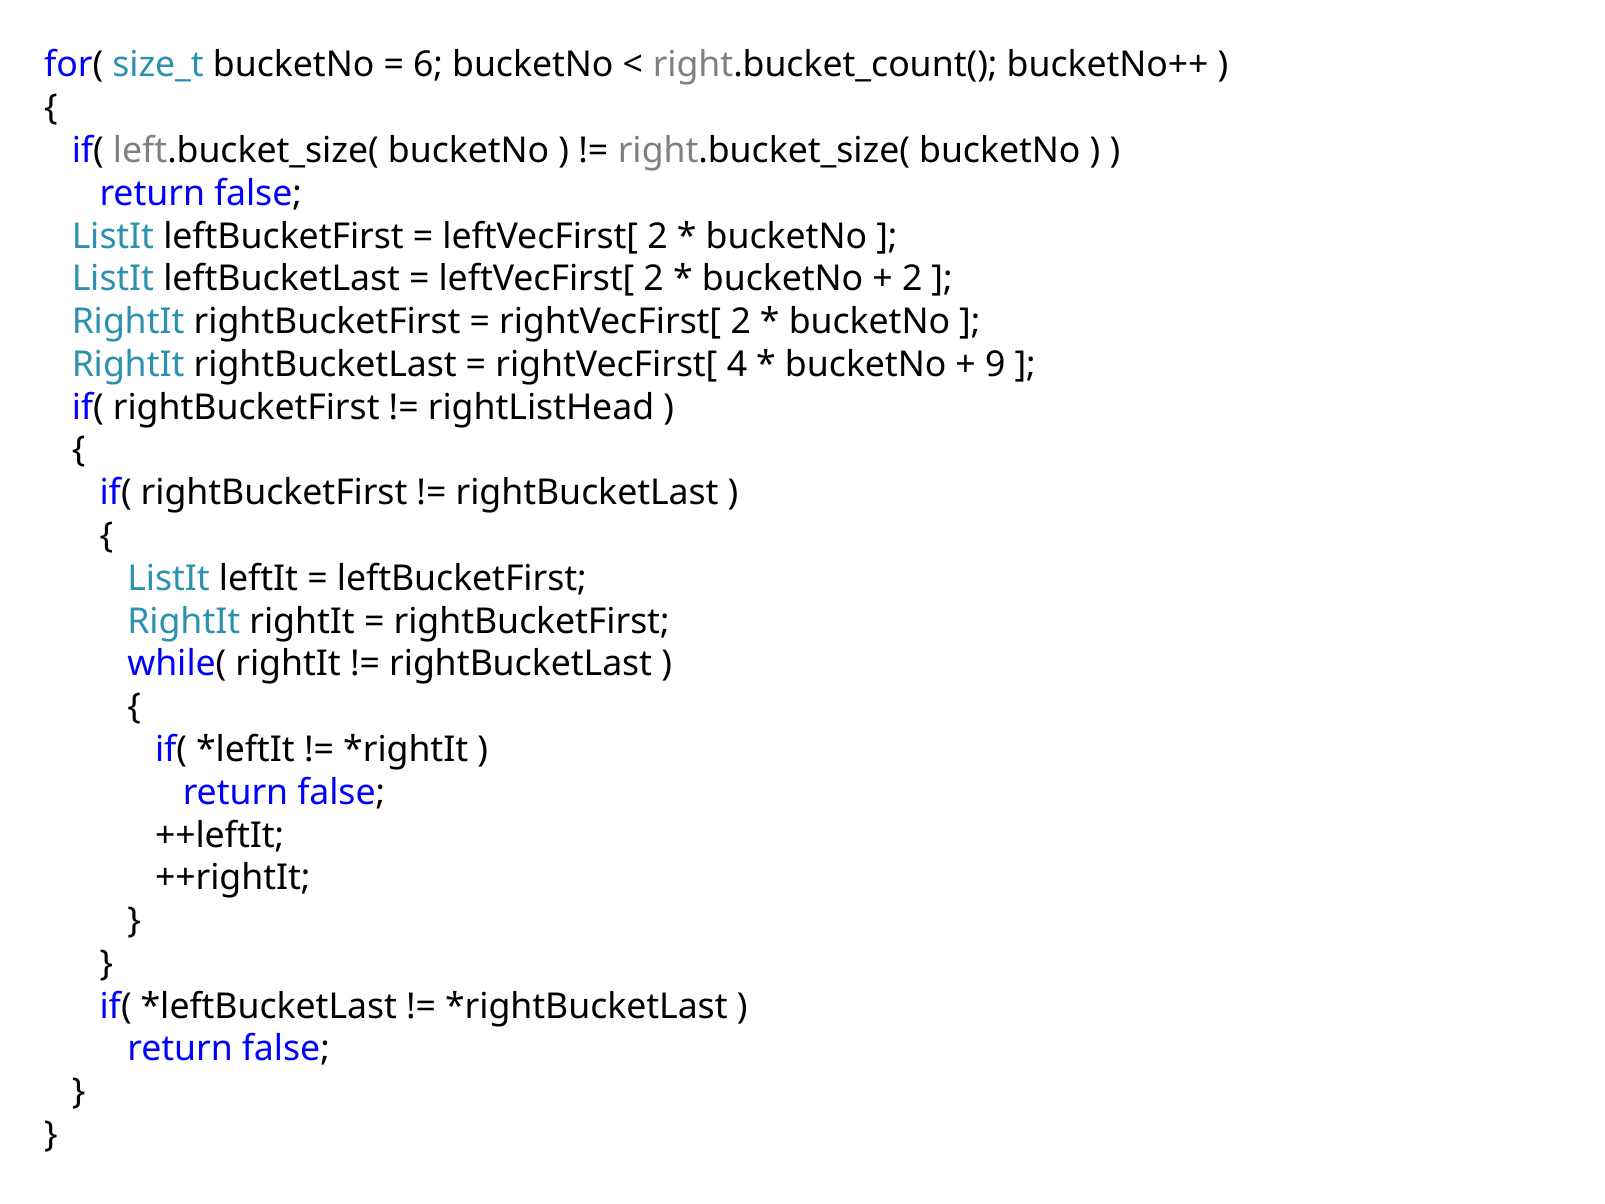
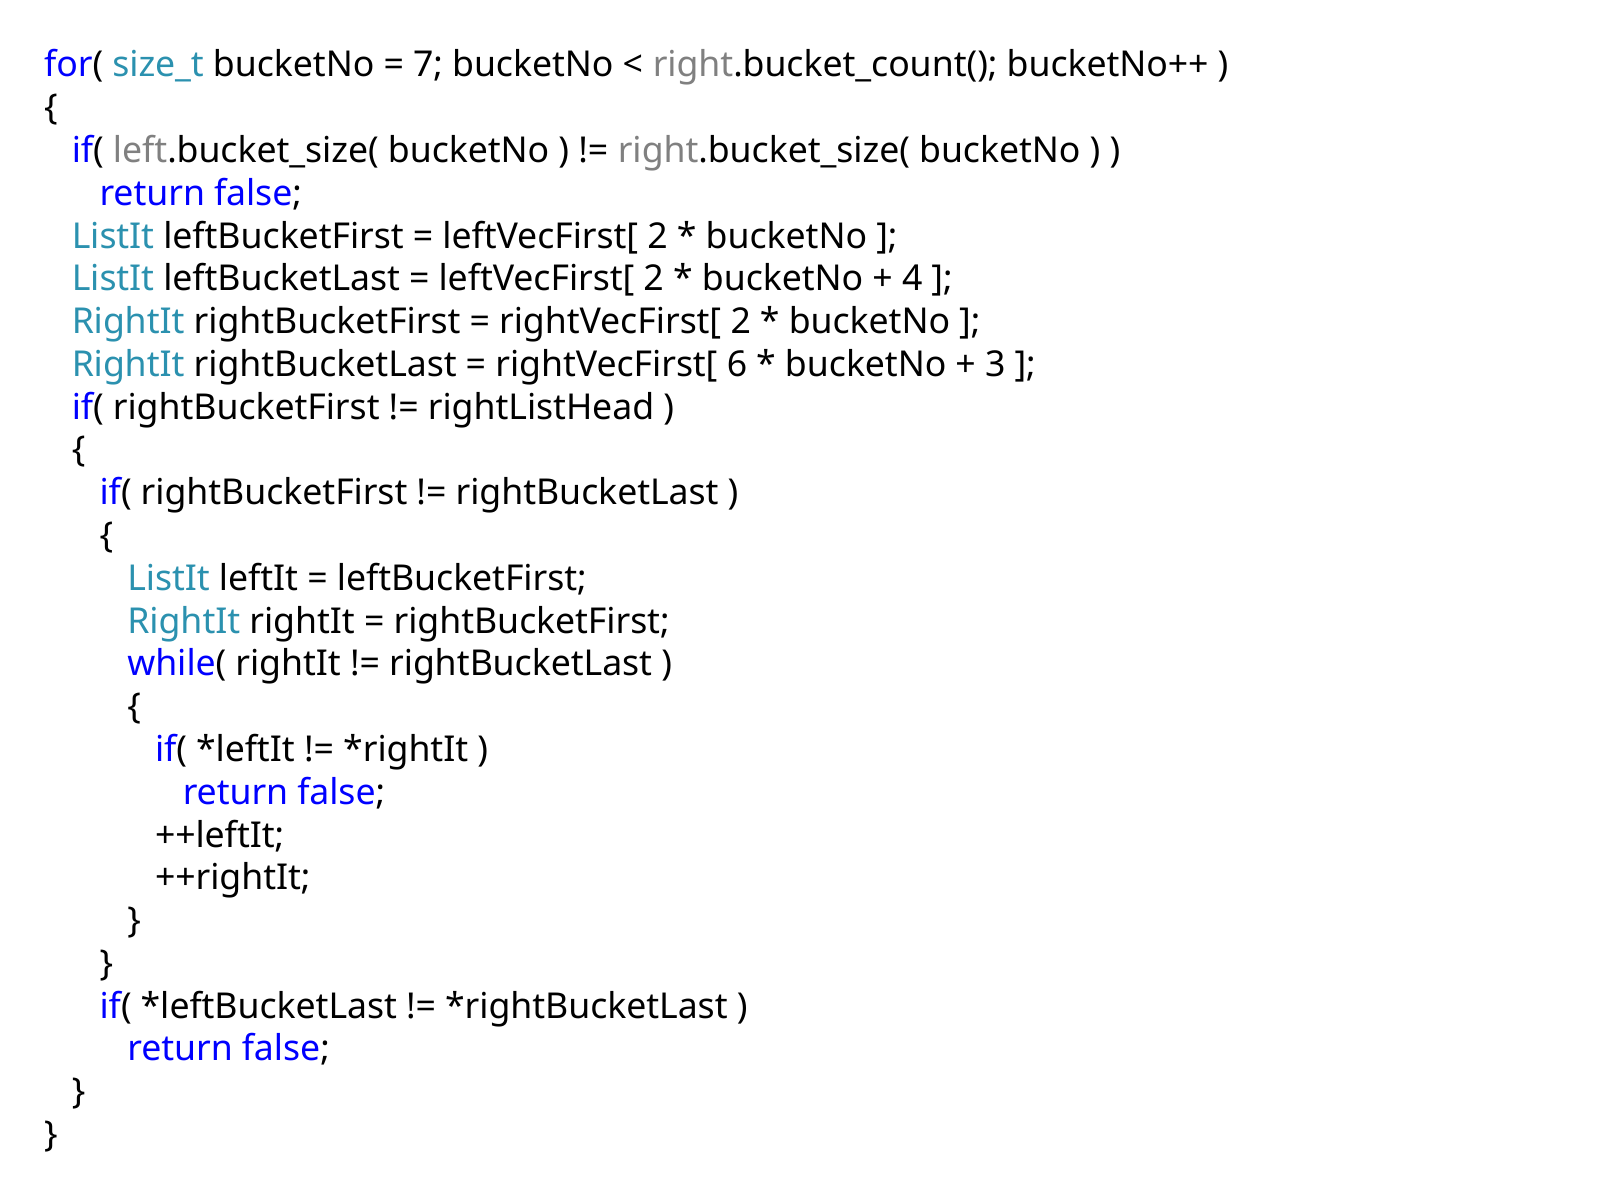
6: 6 -> 7 (428, 65)
2: 2 -> 4 (912, 279)
4: 4 -> 6 (737, 365)
9: 9 -> 3 (995, 365)
